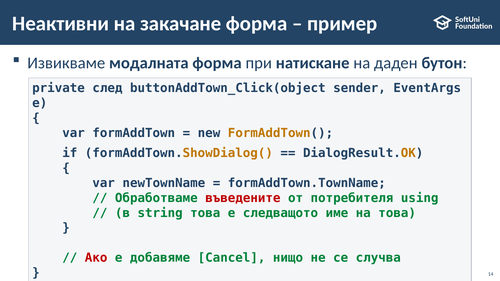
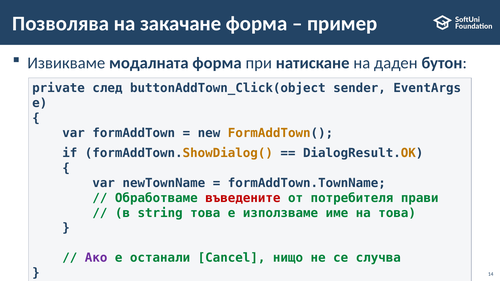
Неактивни: Неактивни -> Позволява (61, 24)
using: using -> прави (420, 198)
следващото: следващото -> използваме (280, 213)
Ако colour: red -> purple (96, 258)
добавяме: добавяме -> останали (160, 258)
